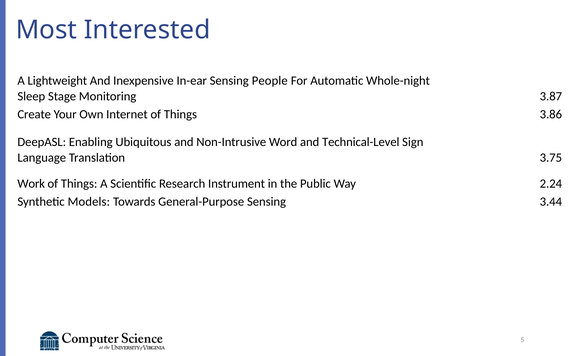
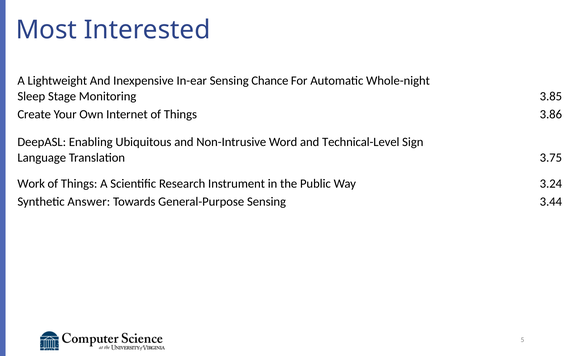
People: People -> Chance (270, 81)
3.87: 3.87 -> 3.85 (551, 96)
2.24: 2.24 -> 3.24 (551, 183)
Models: Models -> Answer (89, 201)
